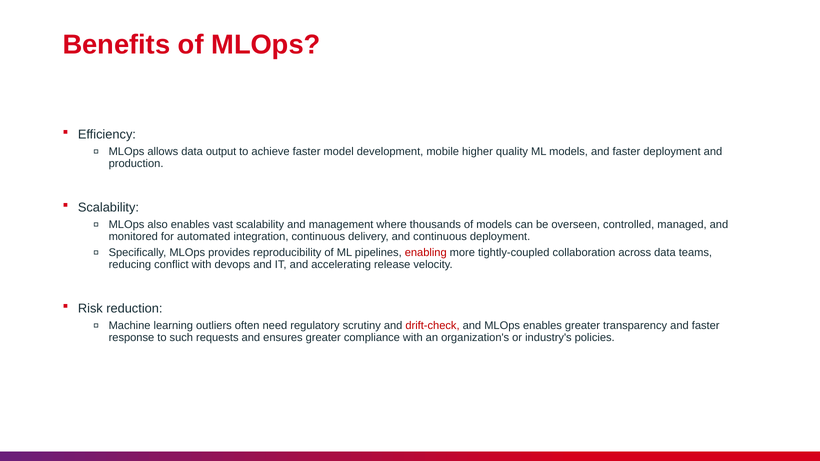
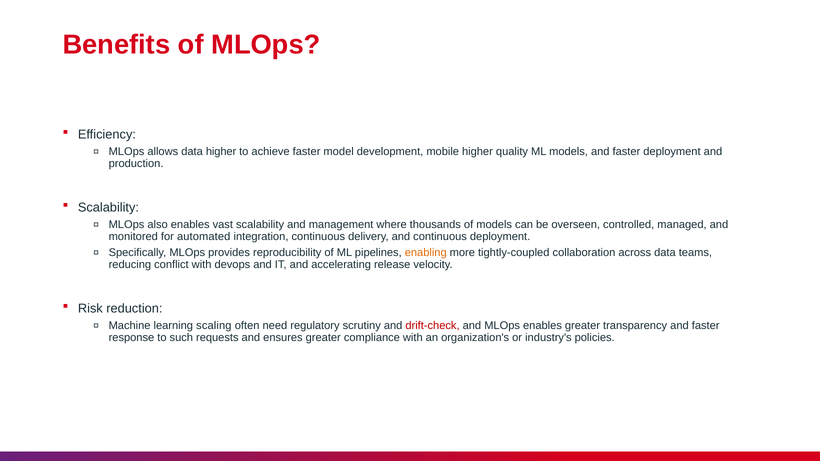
data output: output -> higher (221, 152)
enabling colour: red -> orange (426, 253)
outliers: outliers -> scaling (214, 326)
